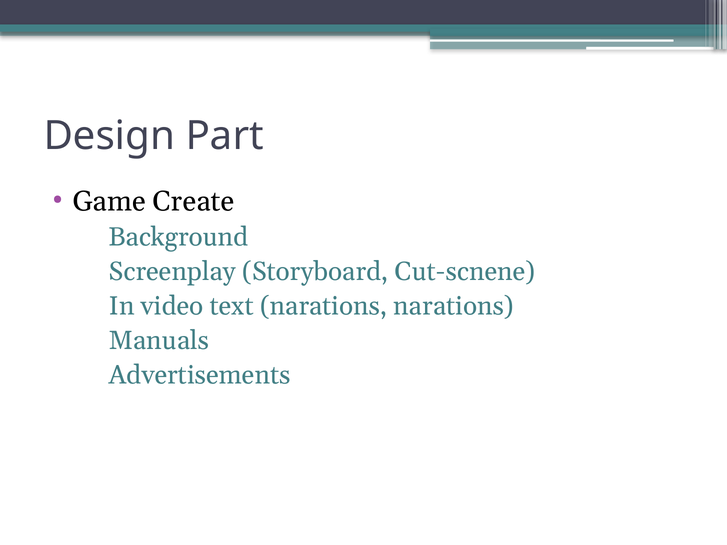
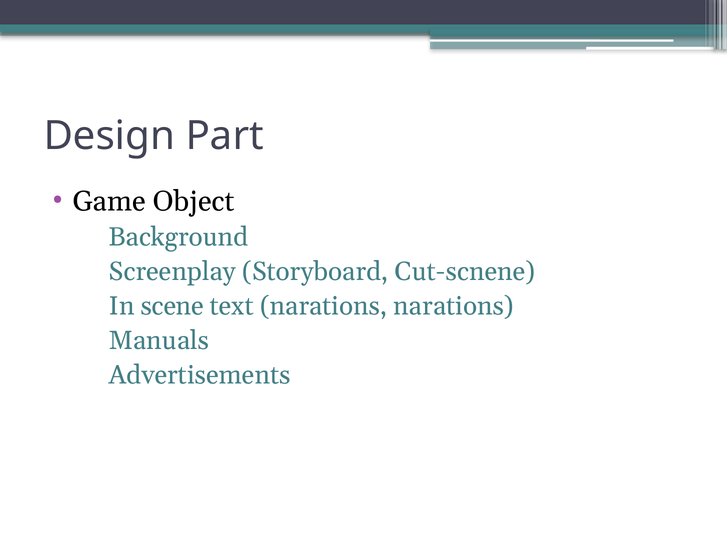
Create: Create -> Object (194, 201)
video: video -> scene (172, 306)
